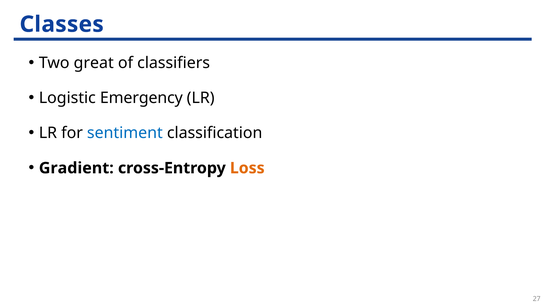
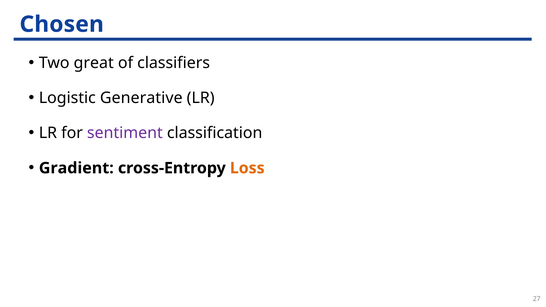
Classes: Classes -> Chosen (62, 24)
Emergency: Emergency -> Generative (141, 98)
sentiment colour: blue -> purple (125, 133)
